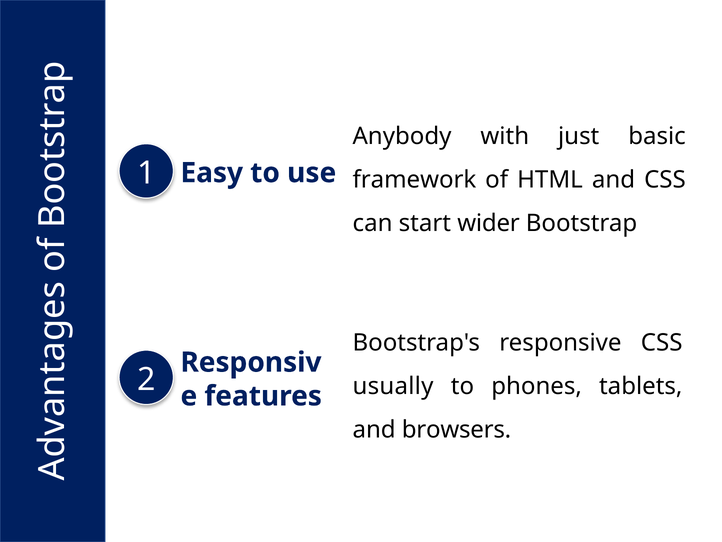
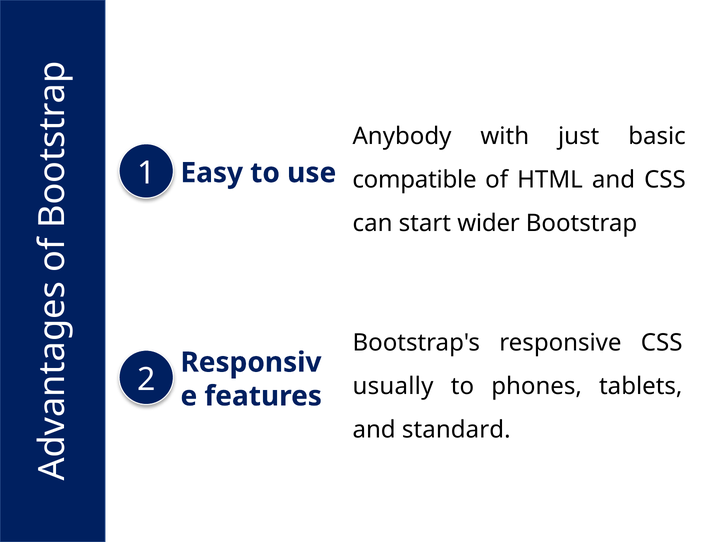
framework: framework -> compatible (415, 180)
browsers: browsers -> standard (456, 429)
